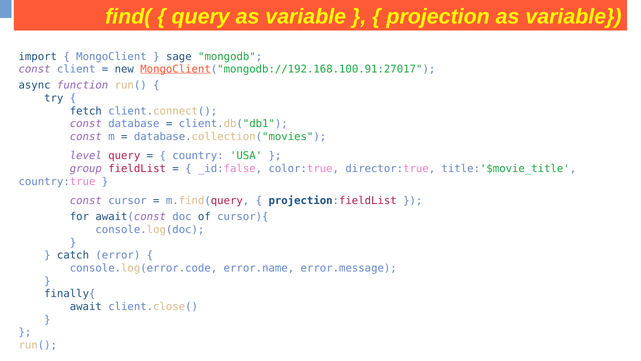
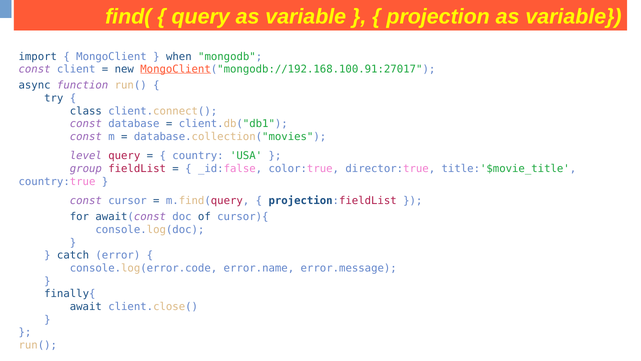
sage: sage -> when (179, 56)
fetch: fetch -> class (86, 111)
